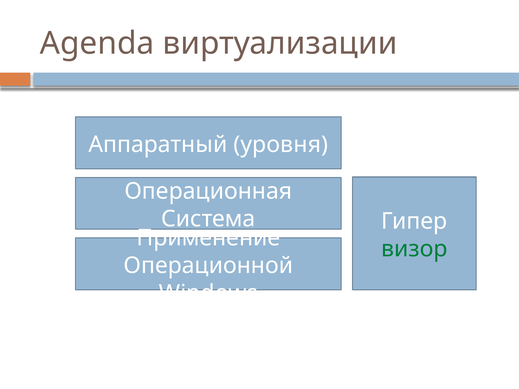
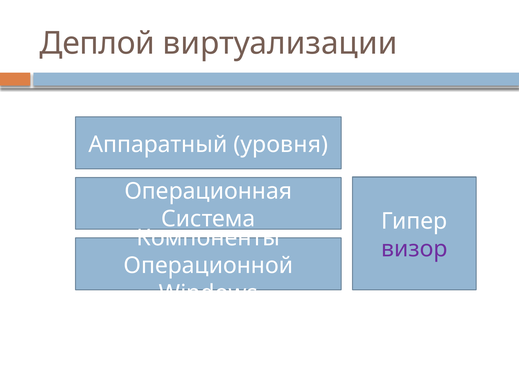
Agenda: Agenda -> Деплой (97, 43)
Применение: Применение -> Компоненты (208, 238)
визор colour: green -> purple (414, 249)
